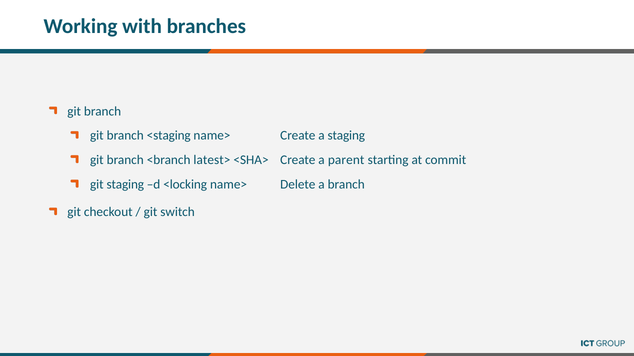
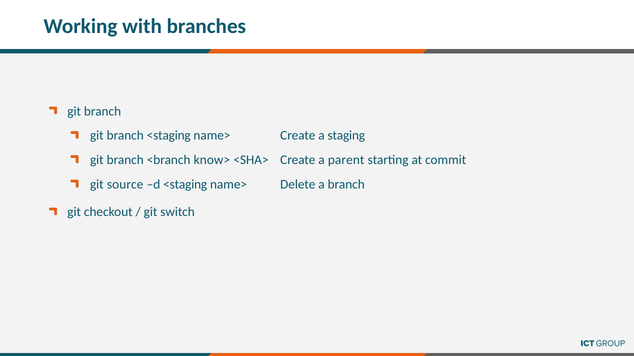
latest>: latest> -> know> (212, 160)
git staging: staging -> source (125, 185)
d <locking: <locking -> <staging (185, 185)
